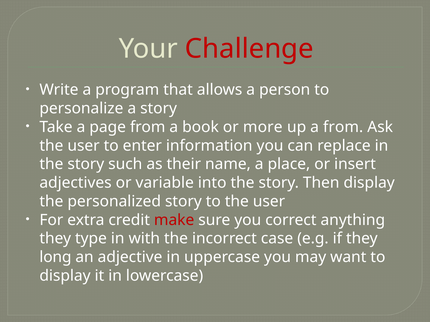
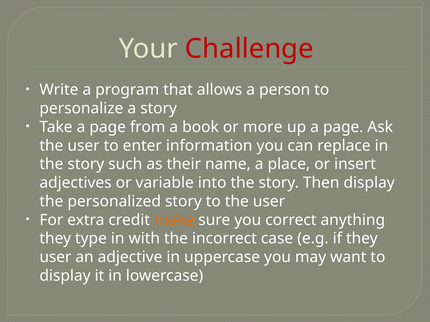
up a from: from -> page (343, 127)
make colour: red -> orange (174, 220)
long: long -> user (55, 258)
